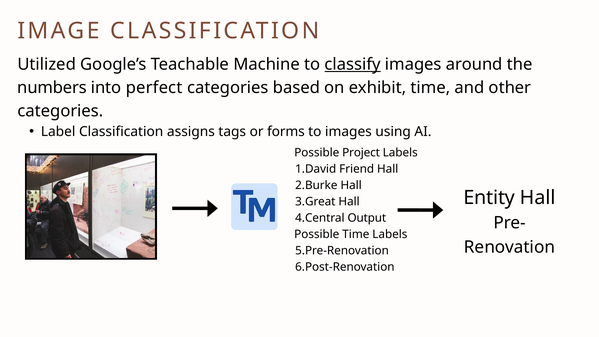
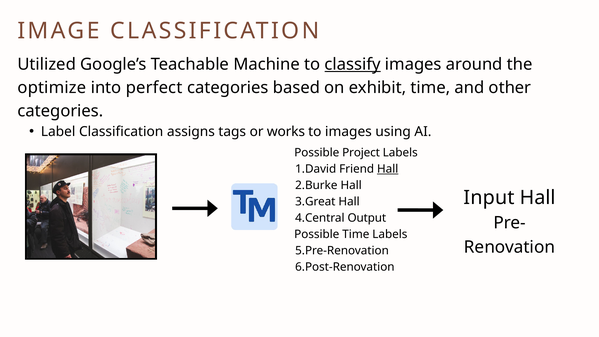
numbers: numbers -> optimize (52, 88)
forms: forms -> works (286, 132)
Hall underline: none -> present (388, 169)
Entity: Entity -> Input (489, 198)
